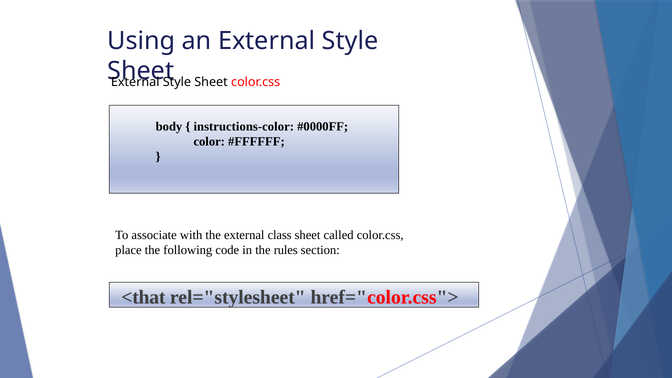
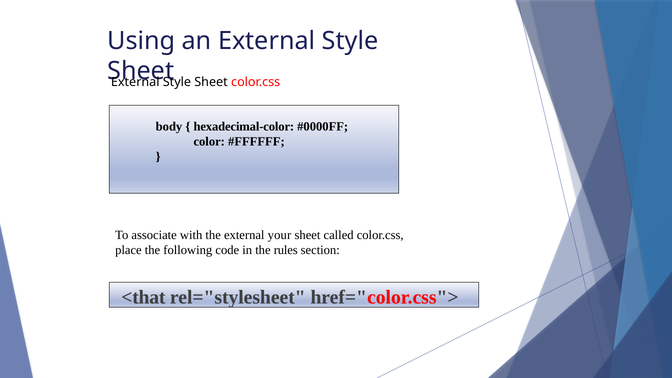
instructions-color: instructions-color -> hexadecimal-color (244, 126)
class: class -> your (279, 235)
